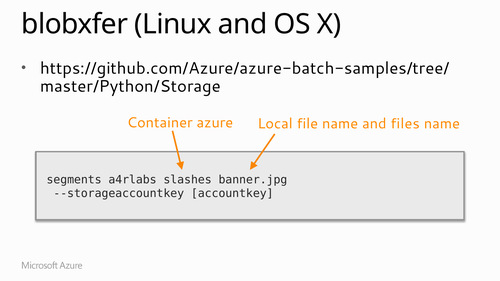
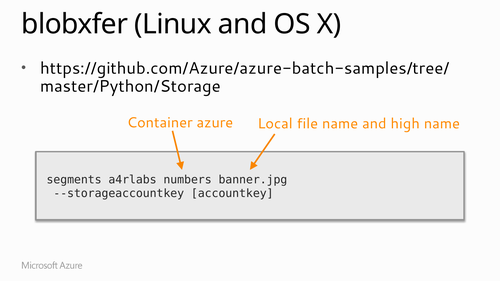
files: files -> high (405, 124)
slashes: slashes -> numbers (188, 180)
